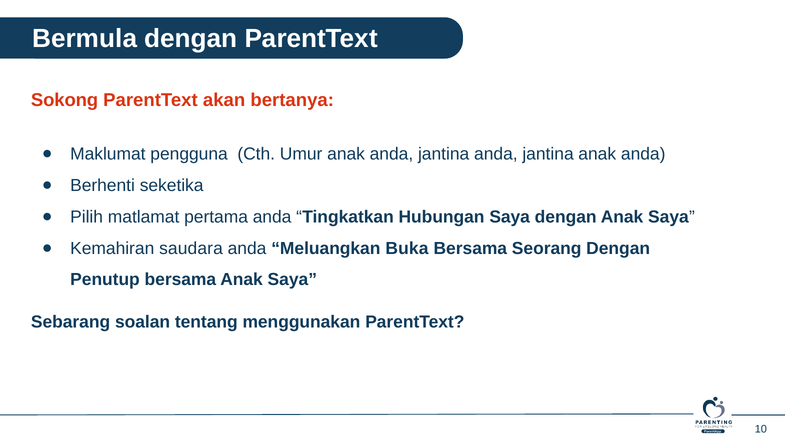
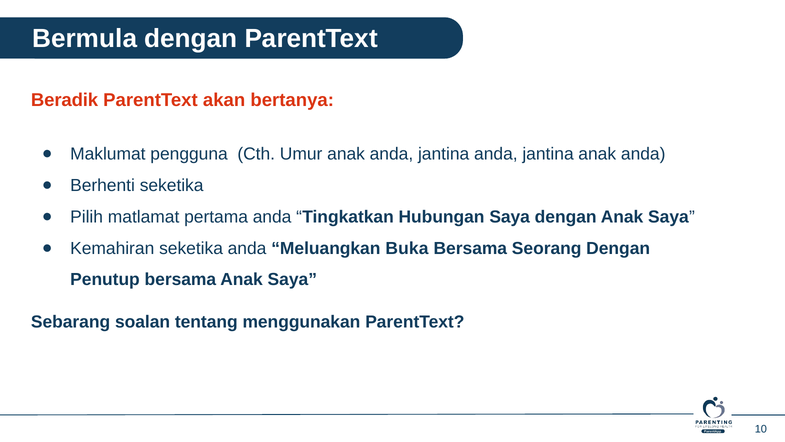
Sokong: Sokong -> Beradik (65, 100)
Kemahiran saudara: saudara -> seketika (191, 248)
